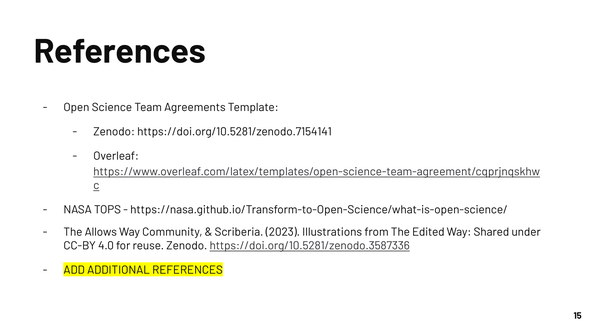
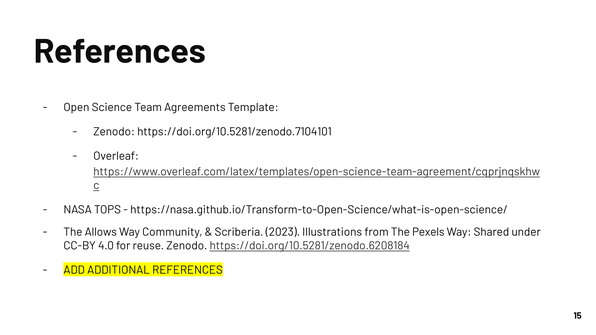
https://doi.org/10.5281/zenodo.7154141: https://doi.org/10.5281/zenodo.7154141 -> https://doi.org/10.5281/zenodo.7104101 (234, 132)
Edited: Edited -> Pexels (428, 232)
https://doi.org/10.5281/zenodo.3587336: https://doi.org/10.5281/zenodo.3587336 -> https://doi.org/10.5281/zenodo.6208184 (310, 246)
